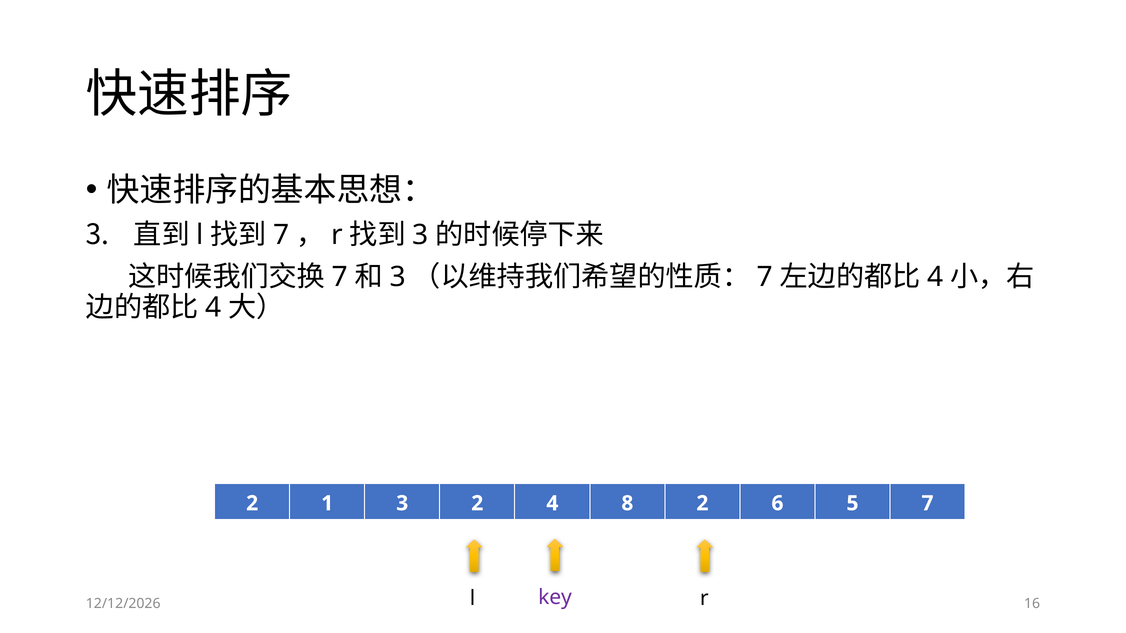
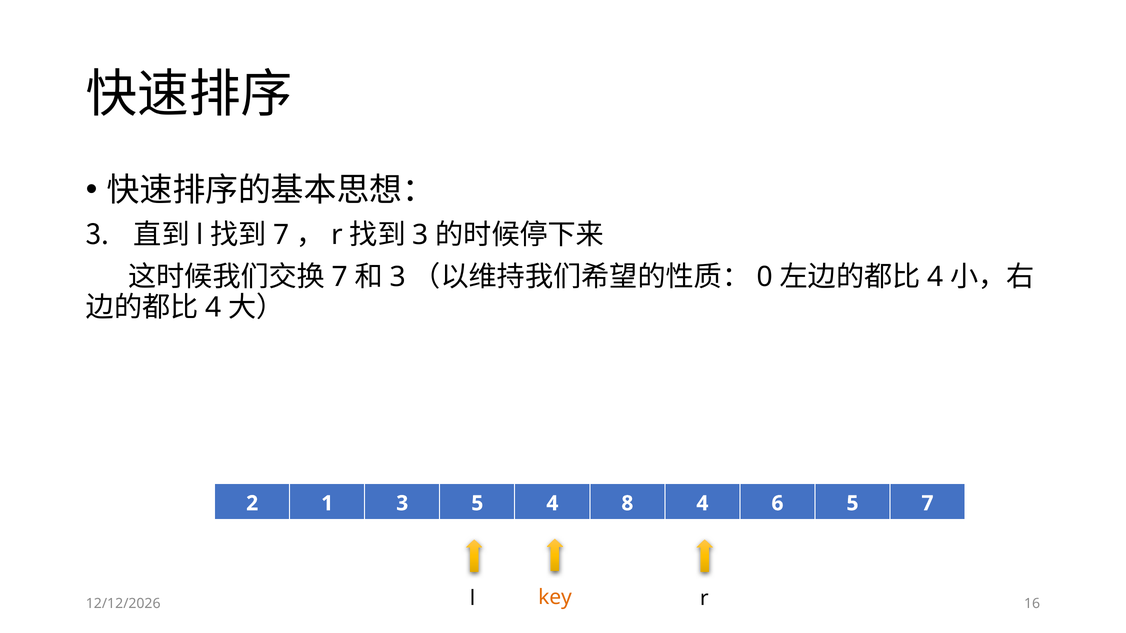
7: 7 -> 0 (765, 277)
3 2: 2 -> 5 (477, 504)
8 2: 2 -> 4 (702, 504)
key colour: purple -> orange (555, 598)
